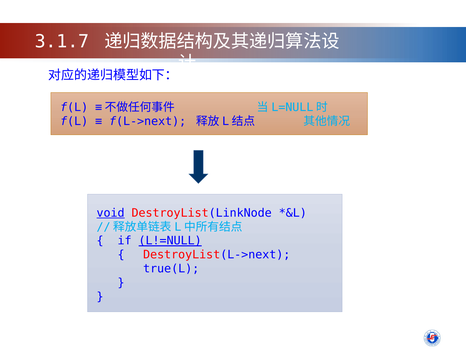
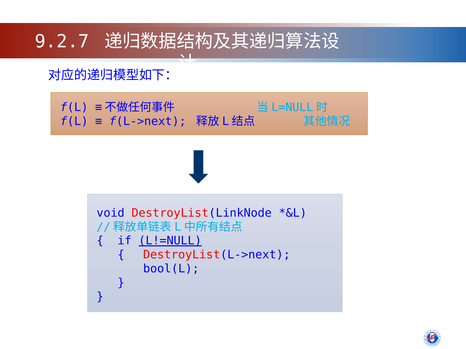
3.1.7: 3.1.7 -> 9.2.7 (62, 42)
void underline: present -> none (111, 213)
true(L: true(L -> bool(L (171, 269)
